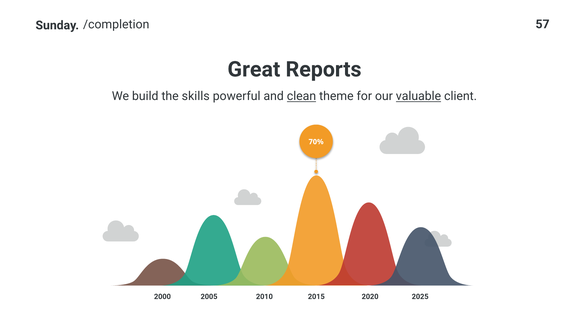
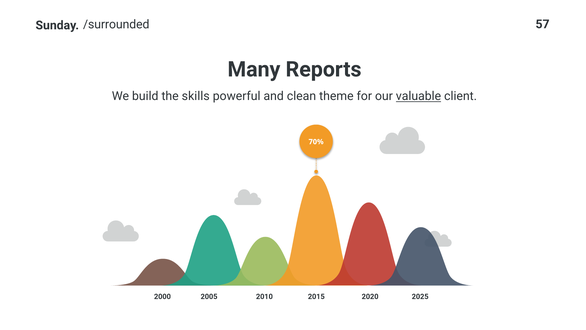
/completion: /completion -> /surrounded (116, 24)
Great: Great -> Many (254, 69)
clean underline: present -> none (301, 96)
